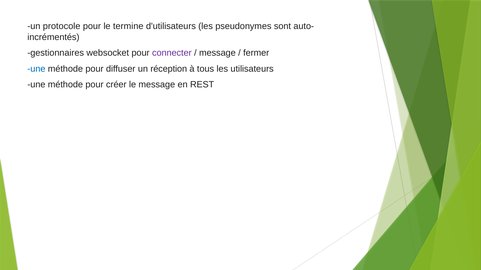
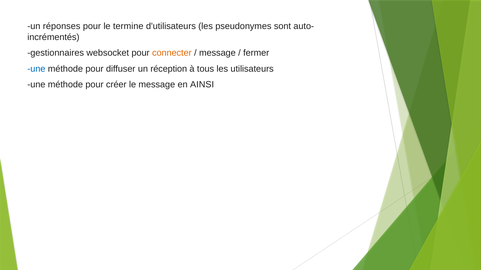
protocole: protocole -> réponses (62, 26)
connecter colour: purple -> orange (172, 53)
REST: REST -> AINSI (202, 85)
